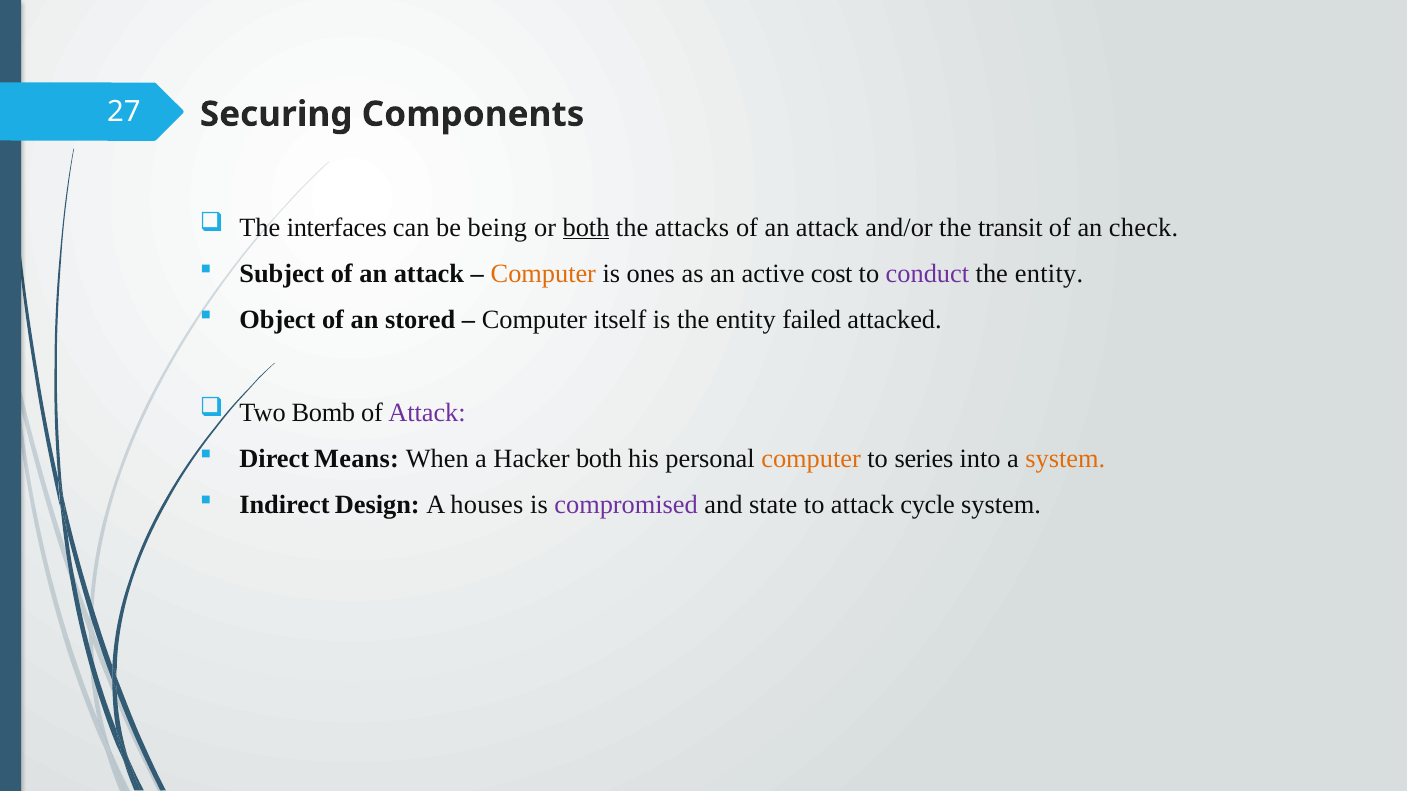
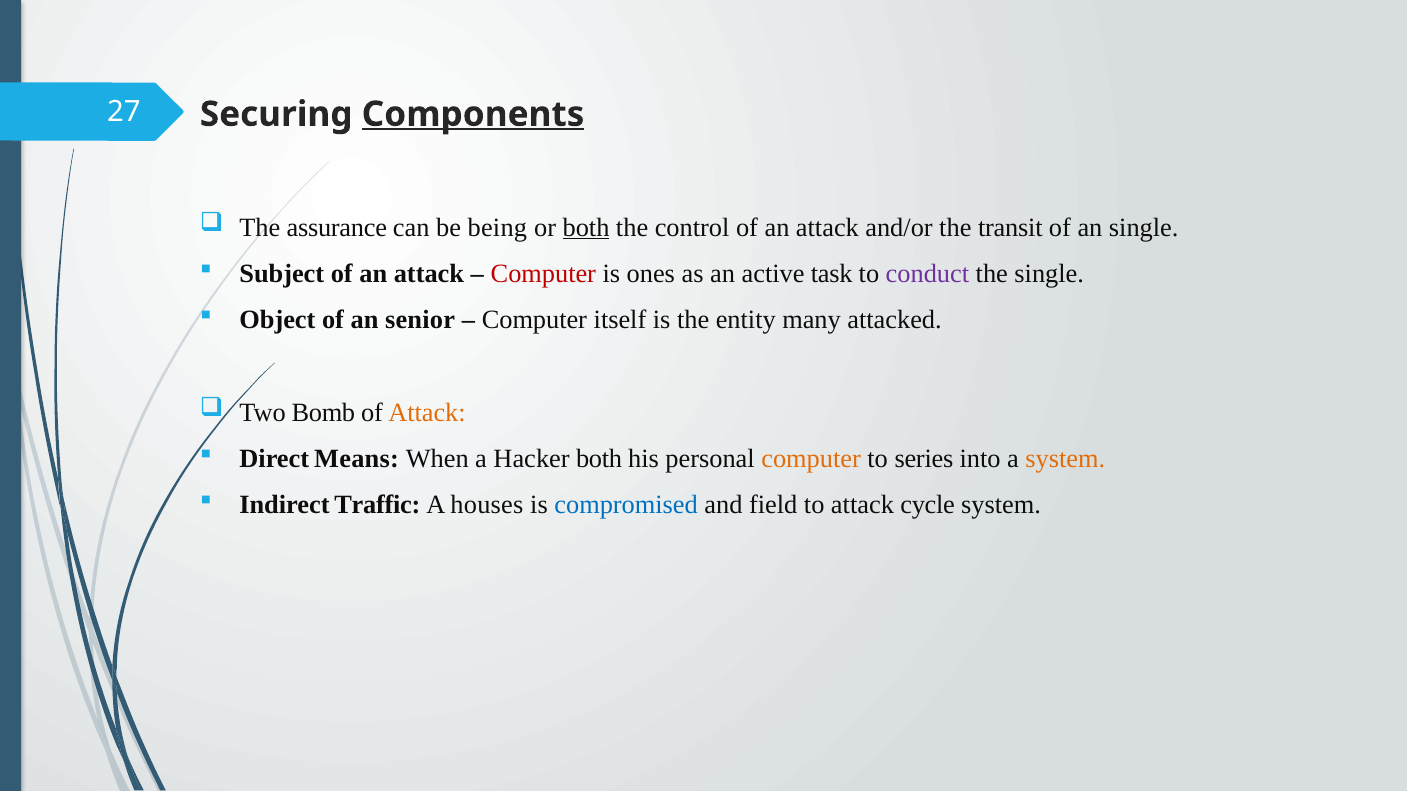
Components underline: none -> present (473, 114)
interfaces: interfaces -> assurance (337, 227)
attacks: attacks -> control (692, 227)
an check: check -> single (1144, 227)
Computer colour: orange -> red (543, 274)
cost: cost -> task (832, 274)
entity: entity -> single (1049, 274)
stored: stored -> senior (420, 320)
failed: failed -> many (812, 320)
Attack colour: purple -> orange (427, 413)
Design: Design -> Traffic (377, 505)
compromised colour: purple -> blue (626, 505)
state: state -> field (773, 505)
